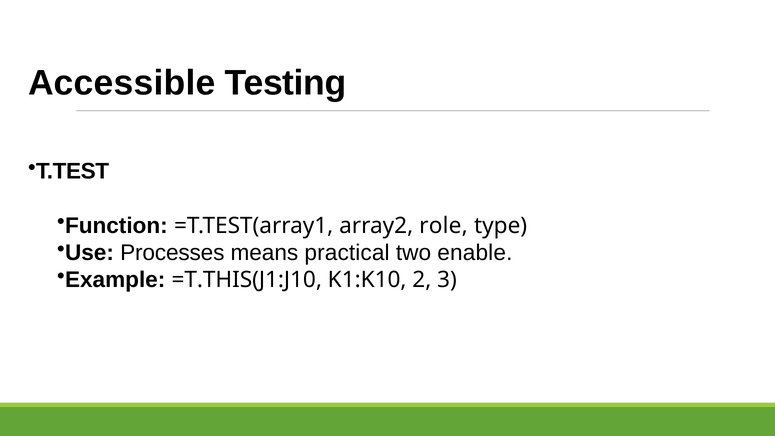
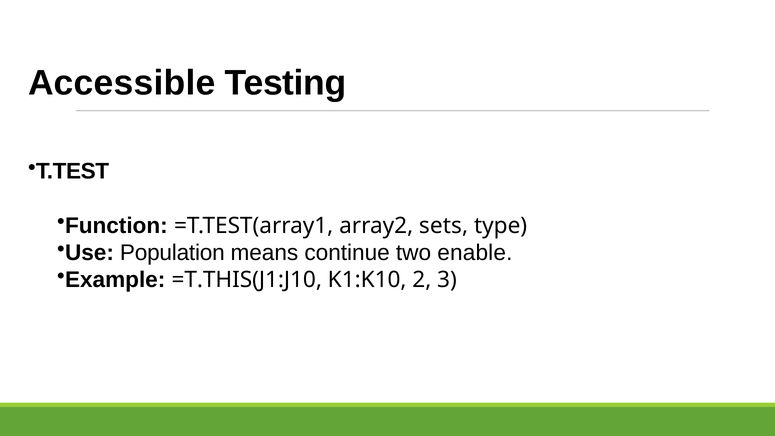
role: role -> sets (444, 226)
Processes: Processes -> Population (172, 253)
practical: practical -> continue (347, 253)
